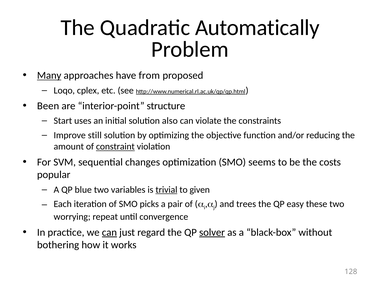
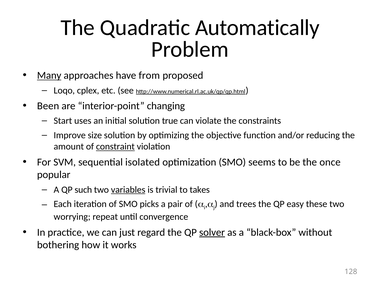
structure: structure -> changing (166, 106)
also: also -> true (170, 121)
still: still -> size (95, 135)
changes: changes -> isolated (143, 162)
costs: costs -> once (330, 162)
blue: blue -> such (83, 190)
variables underline: none -> present (128, 190)
trivial underline: present -> none (166, 190)
given: given -> takes (200, 190)
can underline: present -> none (109, 232)
